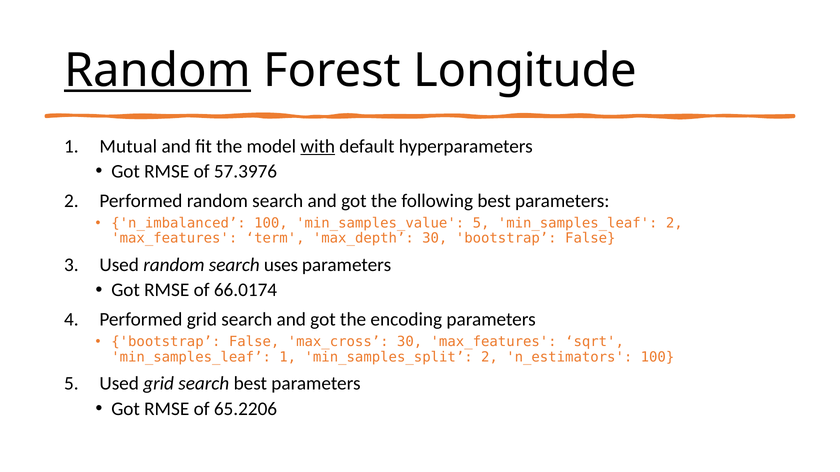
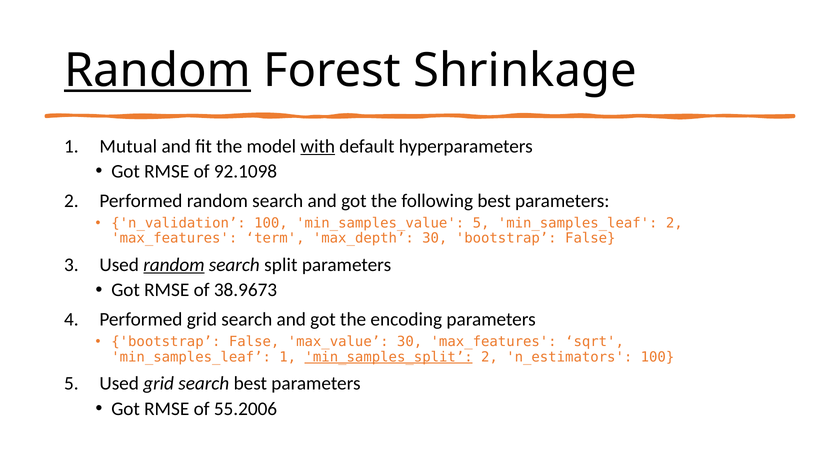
Longitude: Longitude -> Shrinkage (525, 71)
57.3976: 57.3976 -> 92.1098 (245, 171)
n_imbalanced: n_imbalanced -> n_validation (179, 223)
random underline: none -> present (174, 265)
uses: uses -> split (281, 265)
66.0174: 66.0174 -> 38.9673 (245, 290)
max_cross: max_cross -> max_value (338, 342)
min_samples_split underline: none -> present (389, 357)
65.2206: 65.2206 -> 55.2006 (245, 409)
